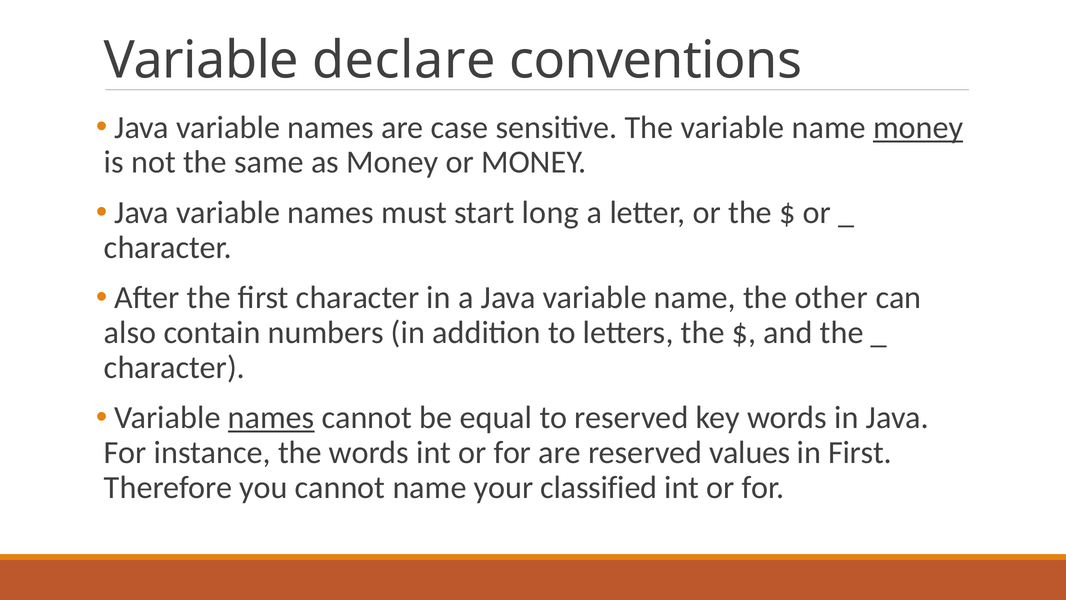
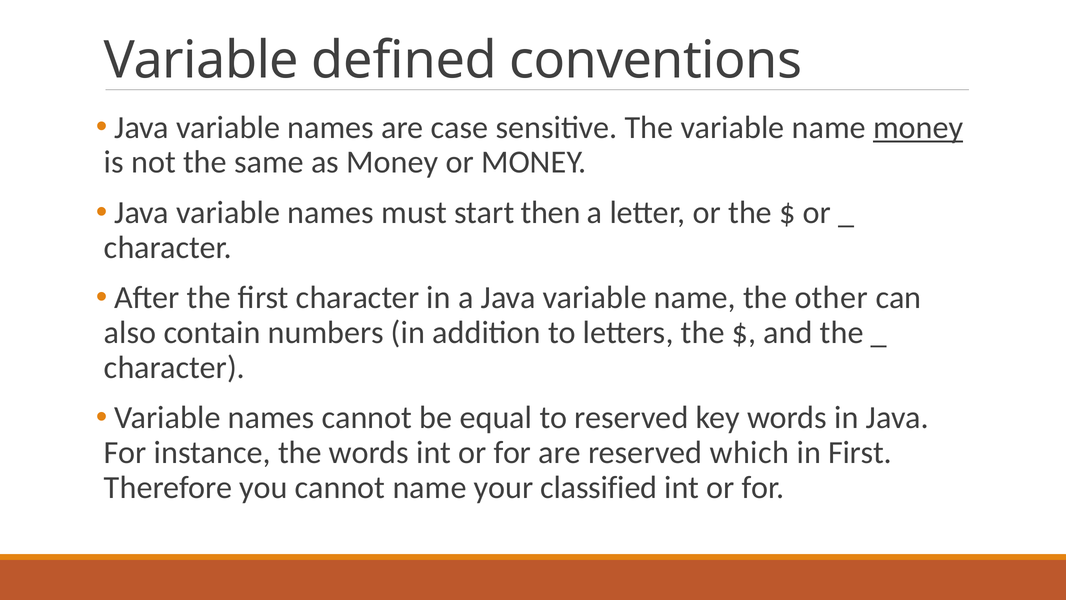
declare: declare -> defined (404, 60)
long: long -> then (551, 213)
names underline: present -> none (271, 418)
values: values -> which (749, 452)
